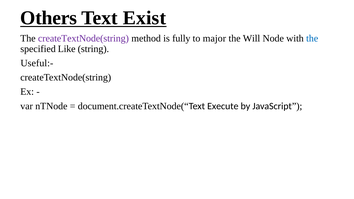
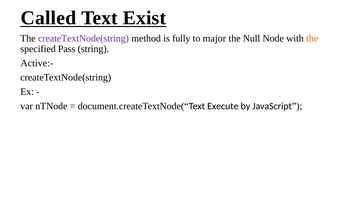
Others: Others -> Called (48, 18)
Will: Will -> Null (252, 38)
the colour: blue -> orange (312, 38)
Like: Like -> Pass (67, 49)
Useful:-: Useful:- -> Active:- (37, 63)
